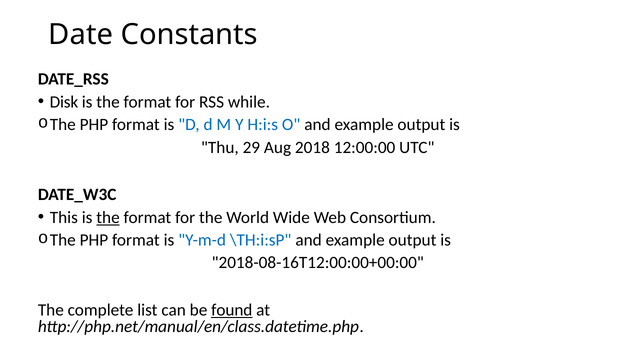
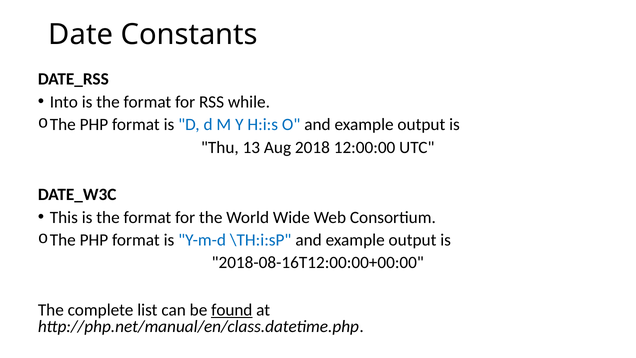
Disk: Disk -> Into (64, 102)
29: 29 -> 13 (251, 147)
the underline: present -> none (108, 217)
